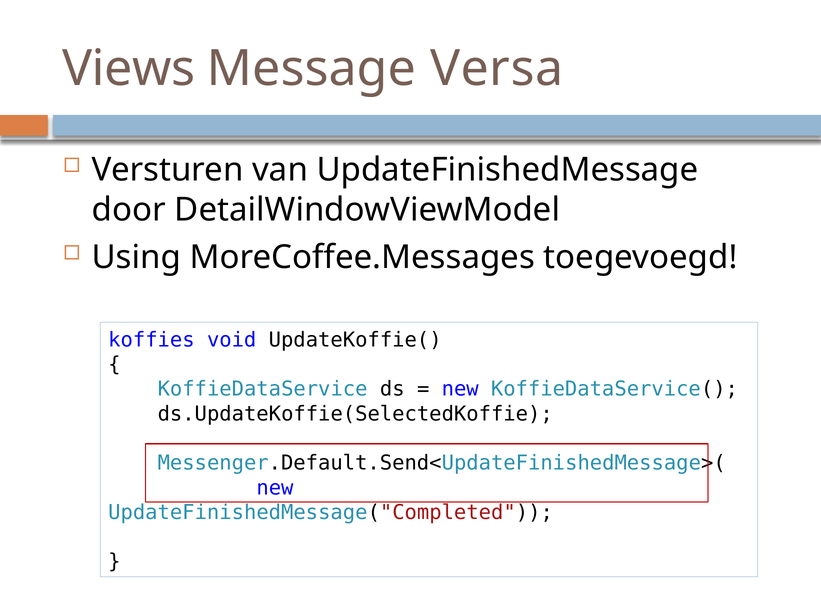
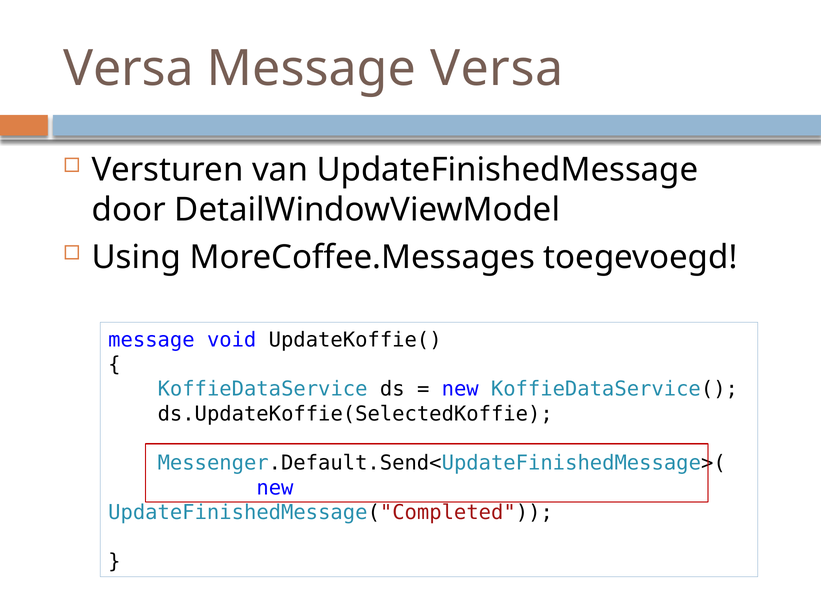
Views: Views -> Versa (129, 68)
koffies: koffies -> message (151, 340)
